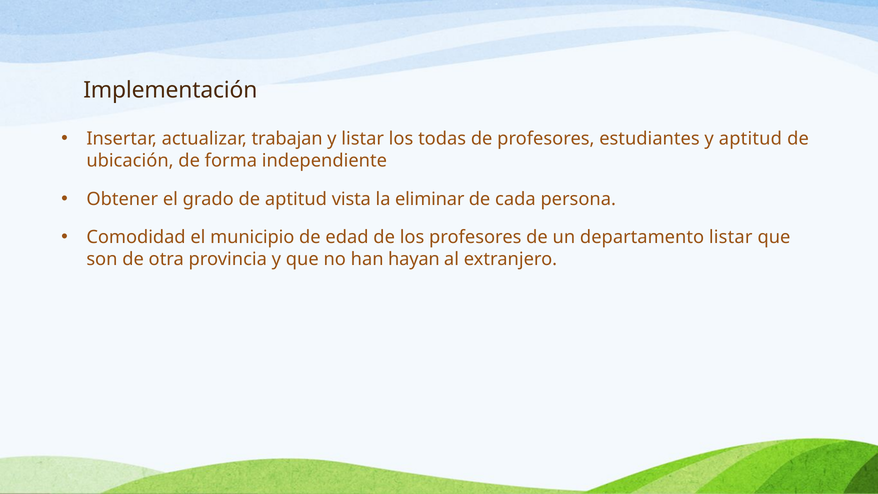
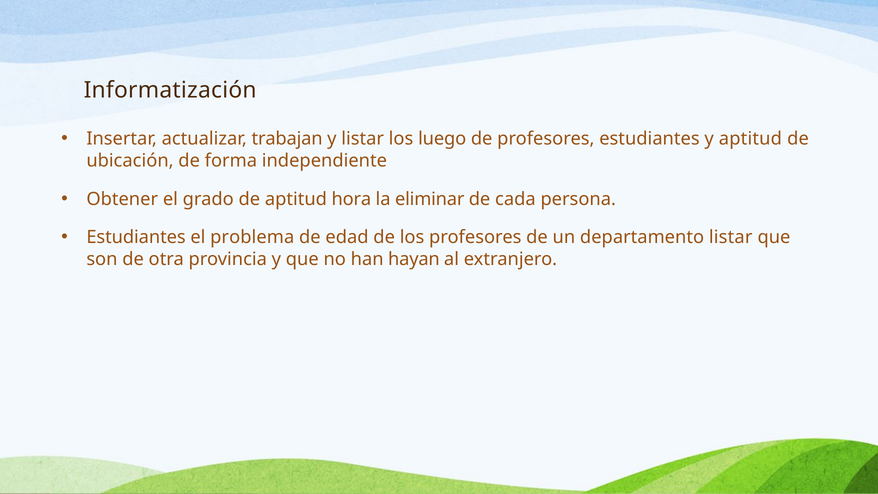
Implementación: Implementación -> Informatización (170, 90)
todas: todas -> luego (442, 139)
vista: vista -> hora (351, 199)
Comodidad: Comodidad -> Estudiantes (136, 237)
municipio: municipio -> problema (252, 237)
